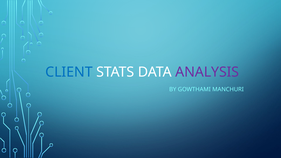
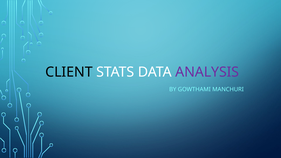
CLIENT colour: blue -> black (69, 72)
